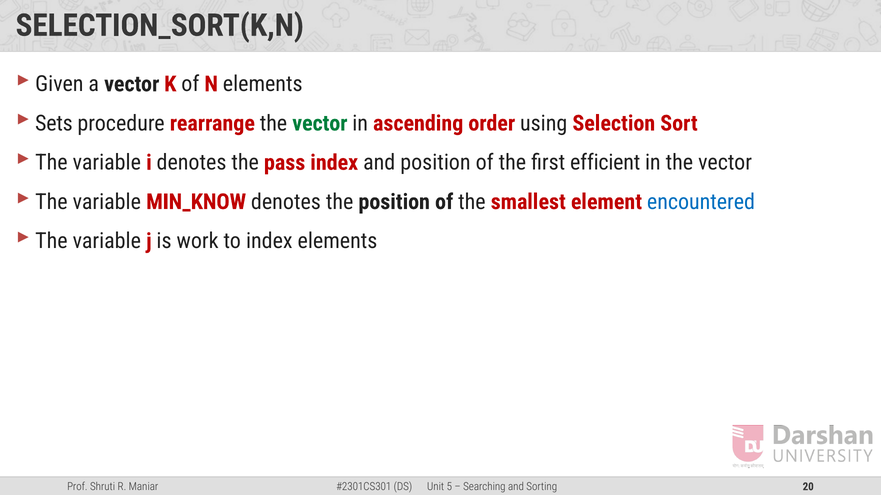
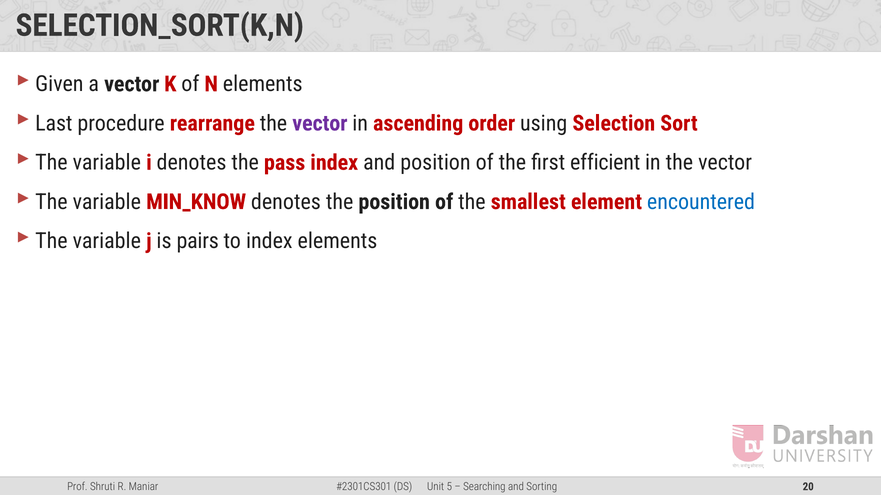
Sets: Sets -> Last (54, 123)
vector colour: green -> purple (320, 123)
work: work -> pairs (198, 241)
